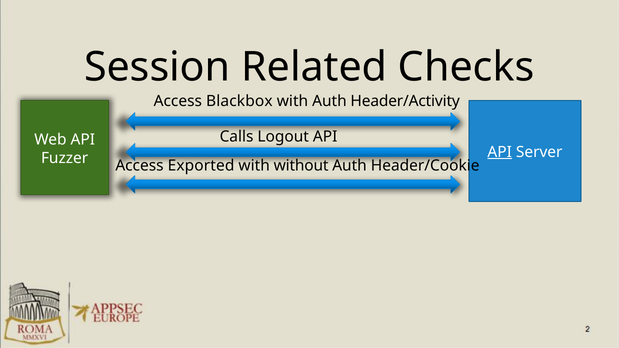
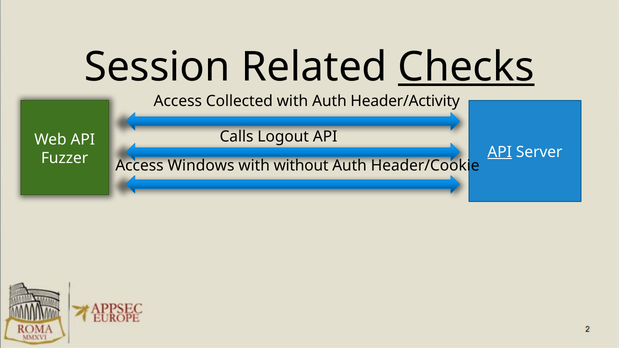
Checks underline: none -> present (466, 67)
Blackbox: Blackbox -> Collected (239, 101)
Exported: Exported -> Windows (201, 166)
